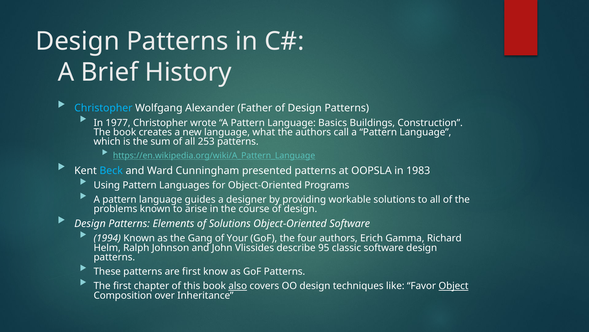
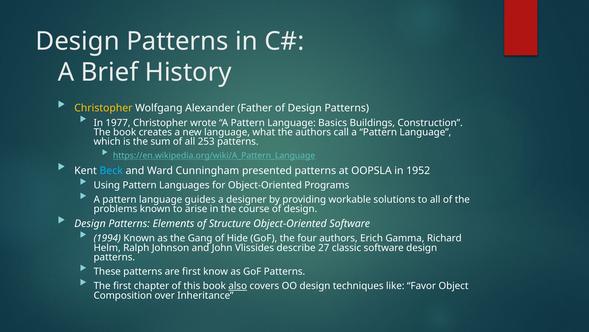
Christopher colour: light blue -> yellow (103, 108)
1983: 1983 -> 1952 (418, 170)
of Solutions: Solutions -> Structure (230, 223)
Your: Your -> Hide (237, 238)
95: 95 -> 27 (324, 247)
Object underline: present -> none (454, 285)
